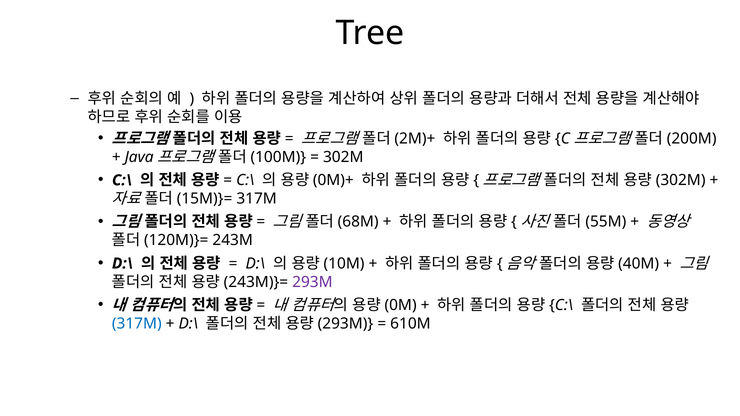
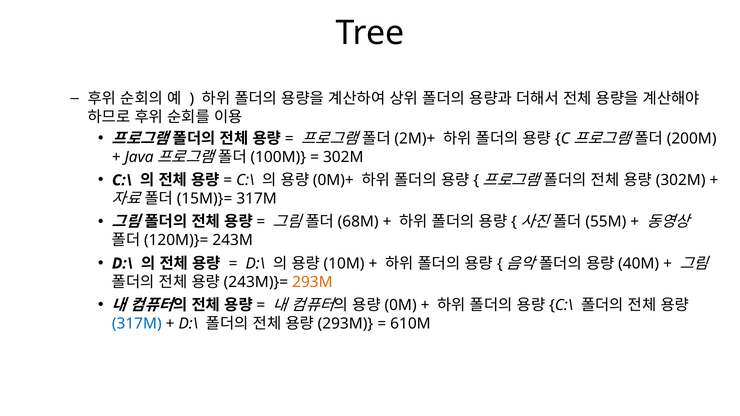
293M colour: purple -> orange (312, 282)
